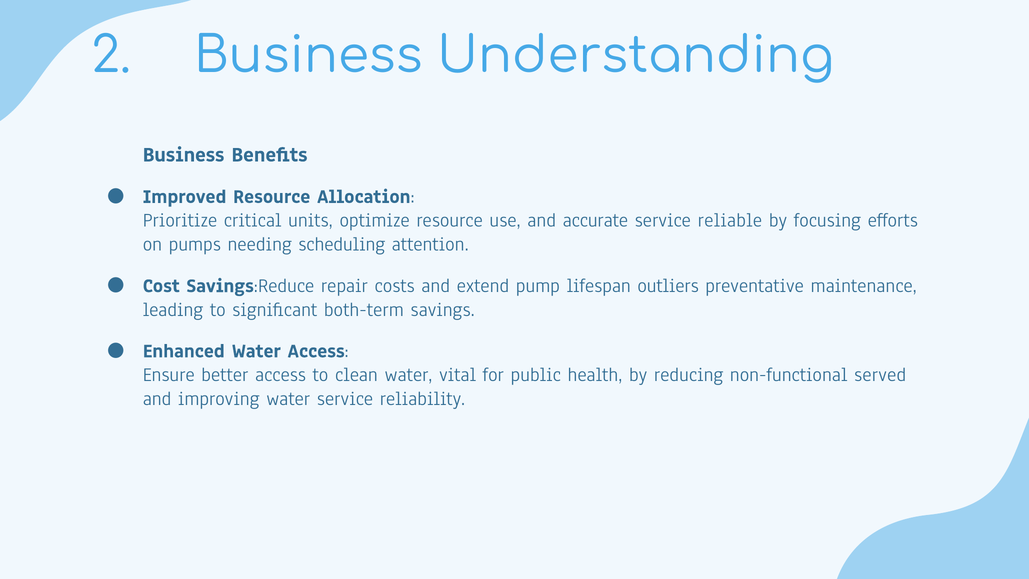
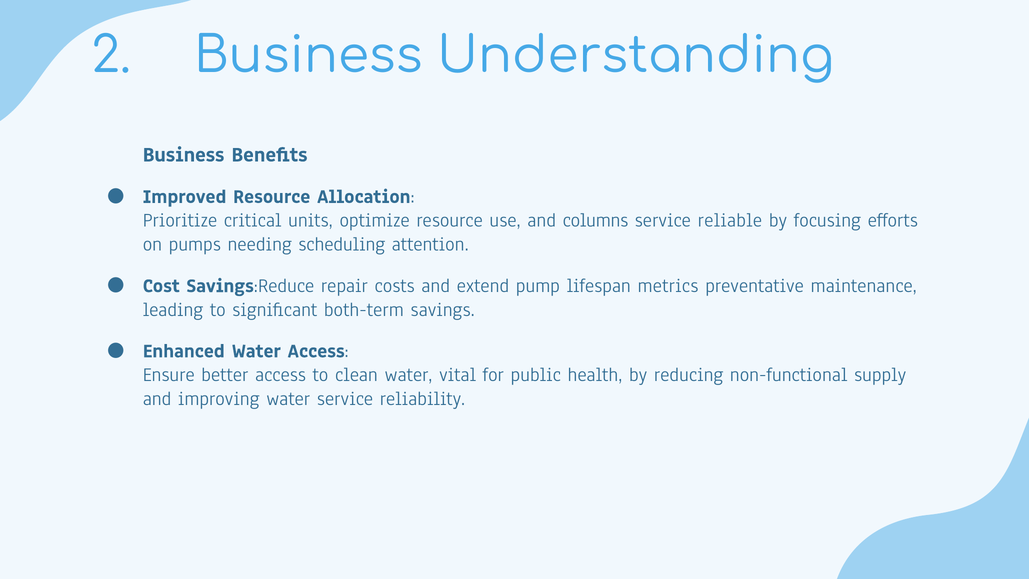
accurate: accurate -> columns (595, 220)
outliers: outliers -> metrics (668, 285)
served: served -> supply (880, 375)
